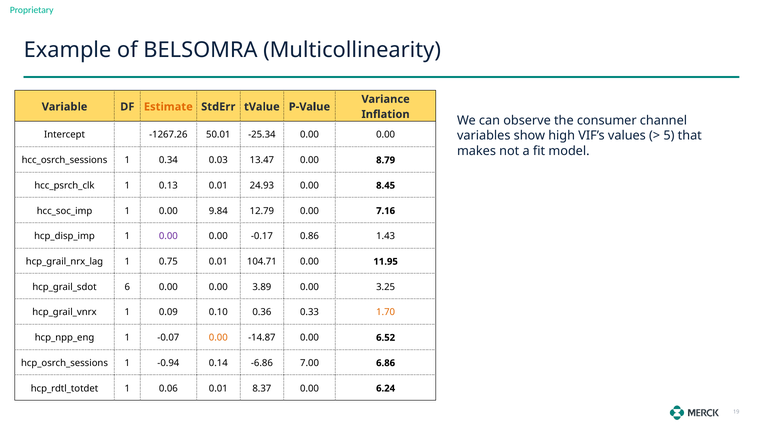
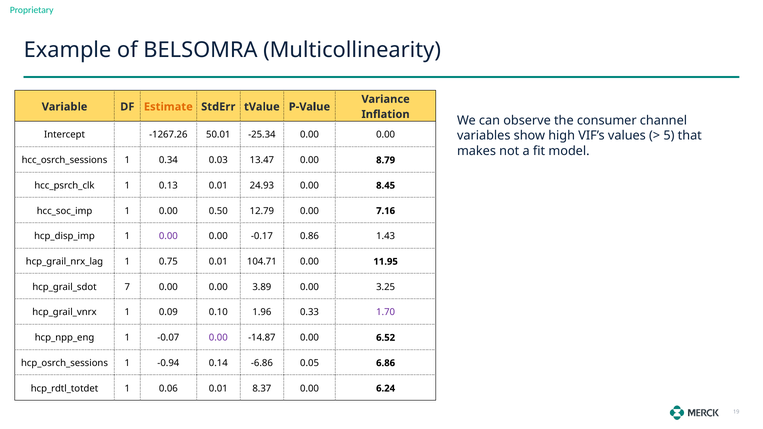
9.84: 9.84 -> 0.50 (218, 211)
6: 6 -> 7 (127, 287)
0.36: 0.36 -> 1.96 (262, 312)
1.70 colour: orange -> purple (386, 312)
0.00 colour: orange -> purple (218, 338)
7.00: 7.00 -> 0.05 (310, 363)
